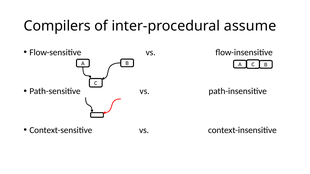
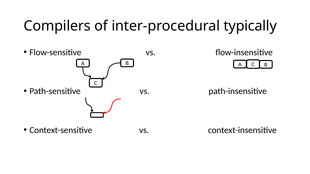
assume: assume -> typically (250, 26)
